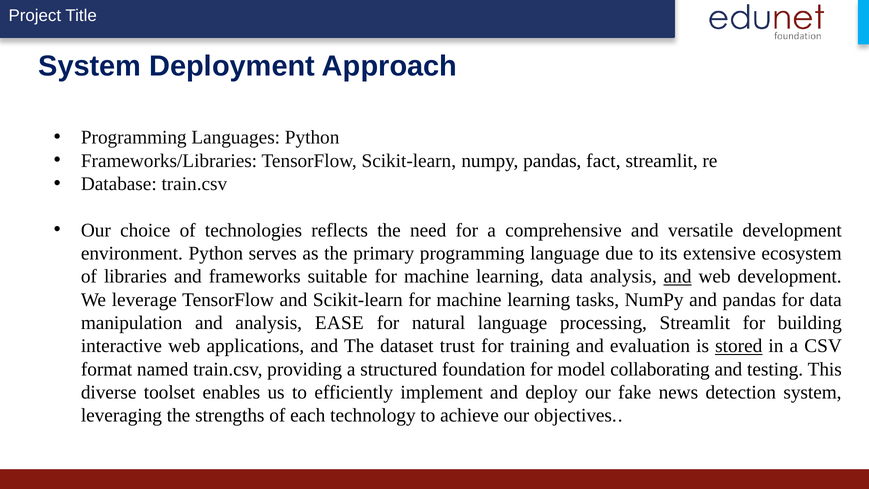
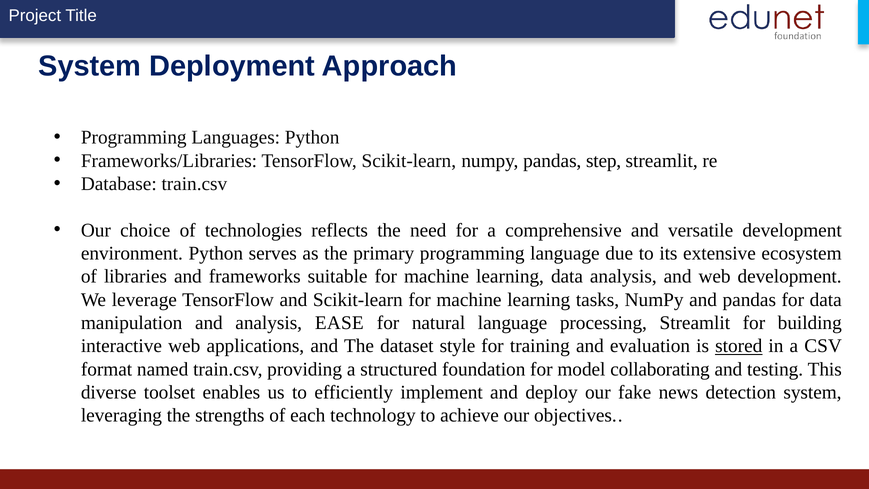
fact: fact -> step (604, 161)
and underline: present -> none (678, 276)
trust: trust -> style (458, 346)
